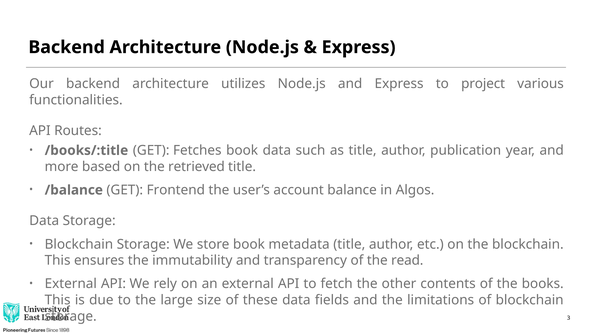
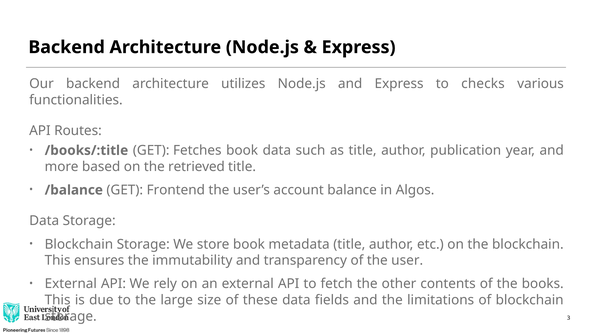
project: project -> checks (483, 84)
read: read -> user (407, 260)
